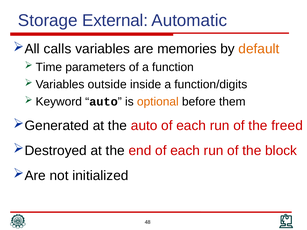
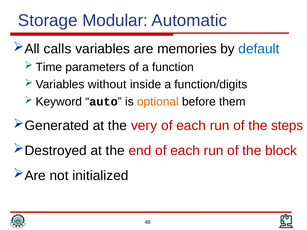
External: External -> Modular (115, 21)
default colour: orange -> blue (259, 49)
outside: outside -> without (107, 85)
the auto: auto -> very (144, 126)
freed: freed -> steps (287, 126)
